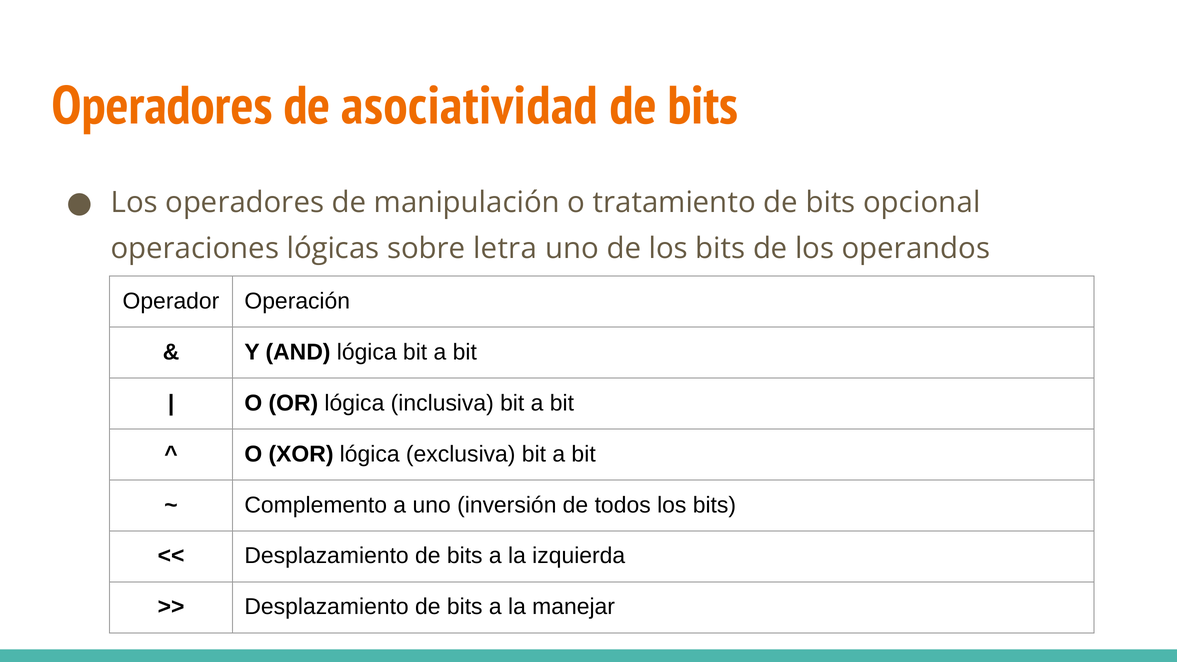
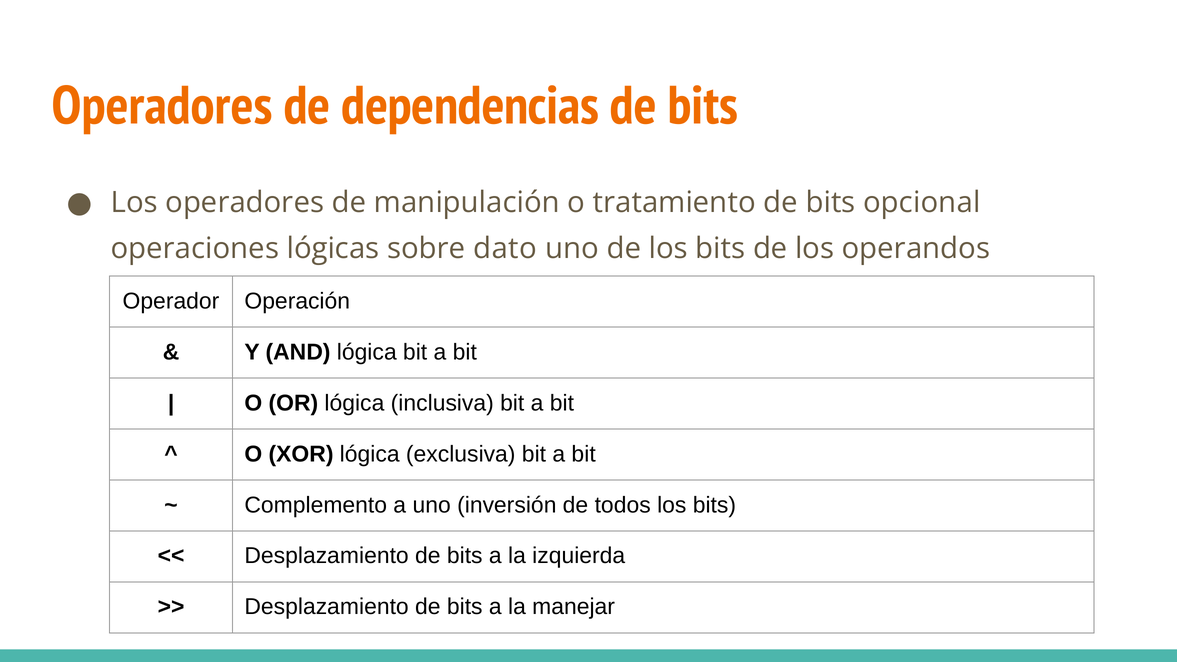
asociatividad: asociatividad -> dependencias (470, 106)
letra: letra -> dato (505, 248)
